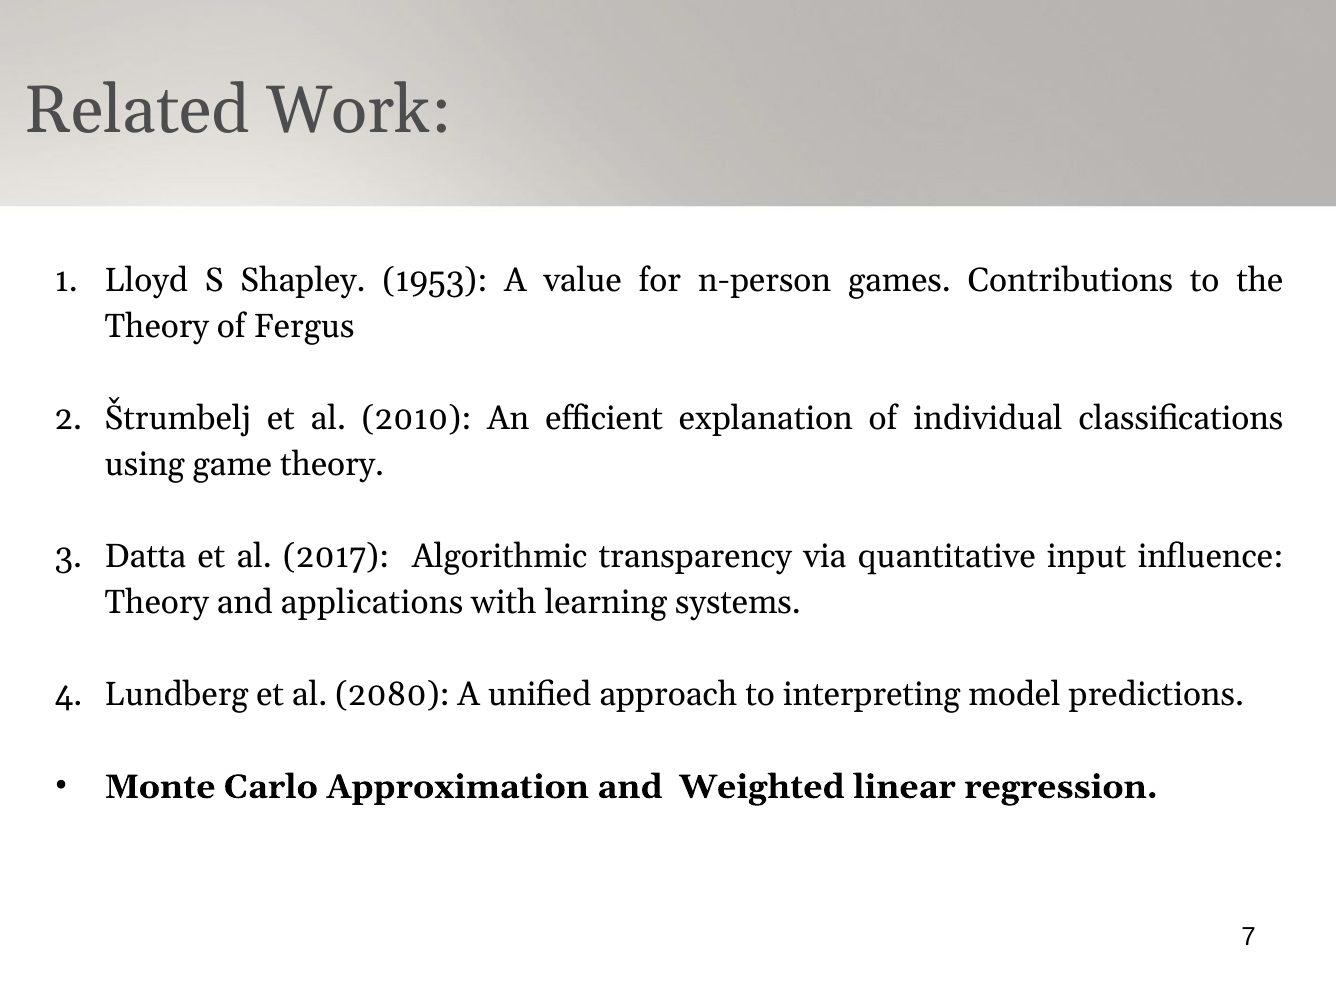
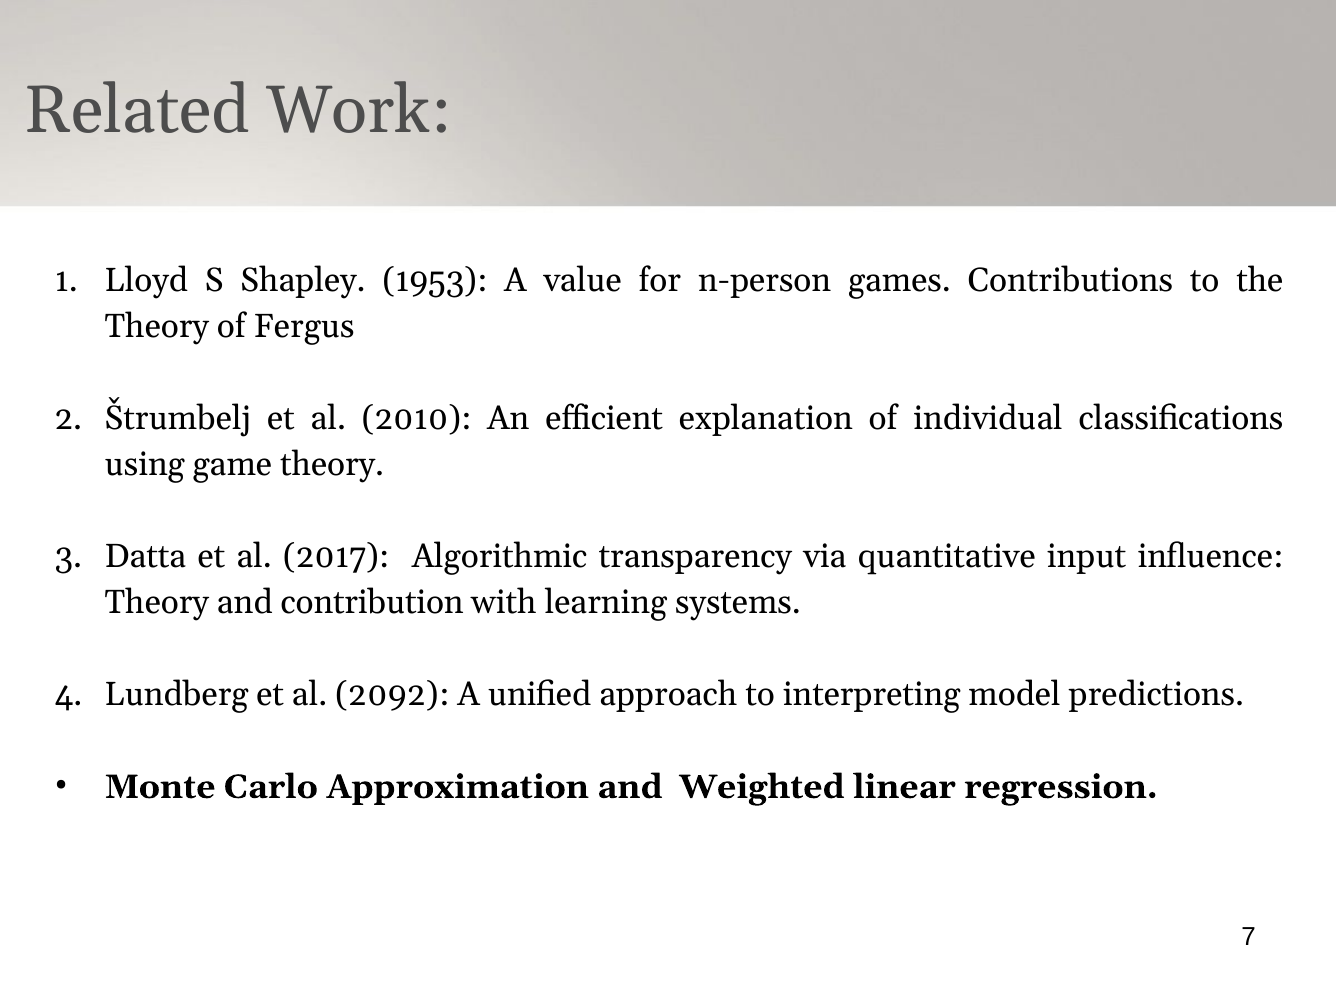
applications: applications -> contribution (372, 603)
2080: 2080 -> 2092 (392, 695)
